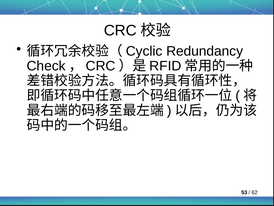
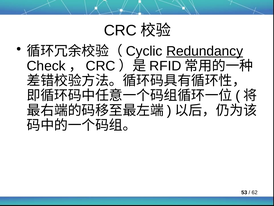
Redundancy underline: none -> present (205, 51)
